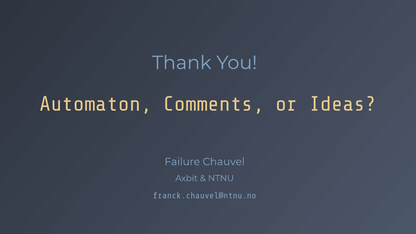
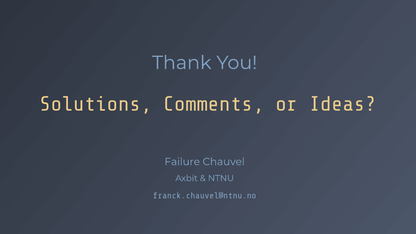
Automaton: Automaton -> Solutions (96, 104)
